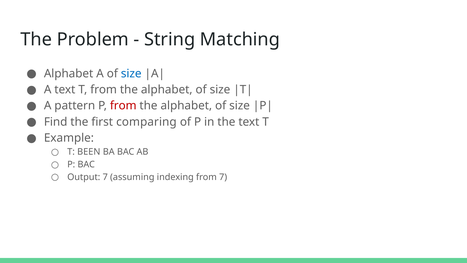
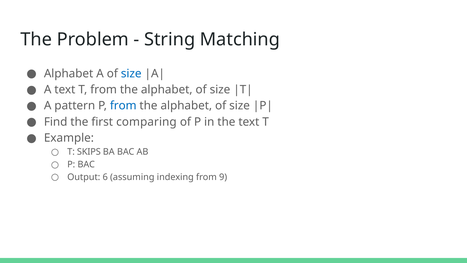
from colour: red -> blue (123, 106)
BEEN: BEEN -> SKIPS (89, 152)
Output 7: 7 -> 6 (105, 177)
from 7: 7 -> 9 (223, 177)
